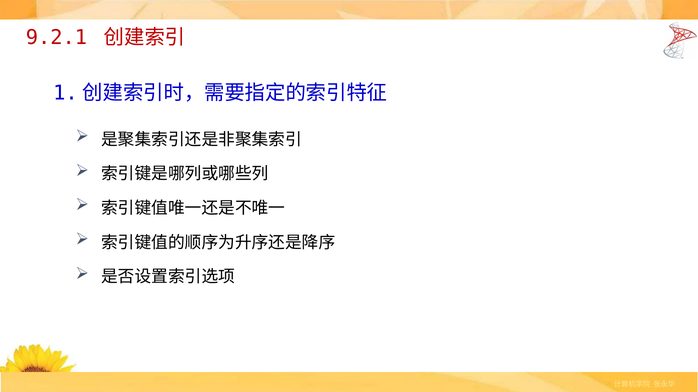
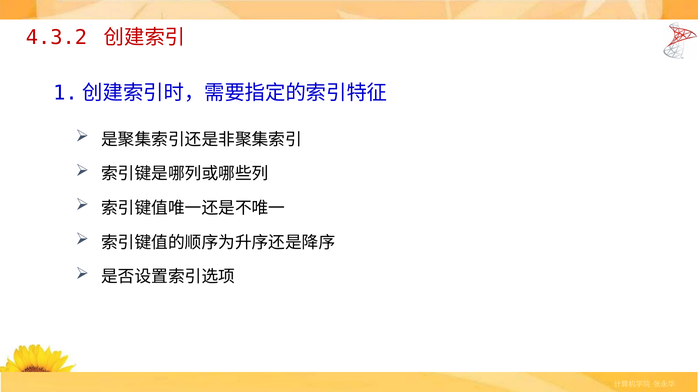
9.2.1: 9.2.1 -> 4.3.2 (56, 38)
